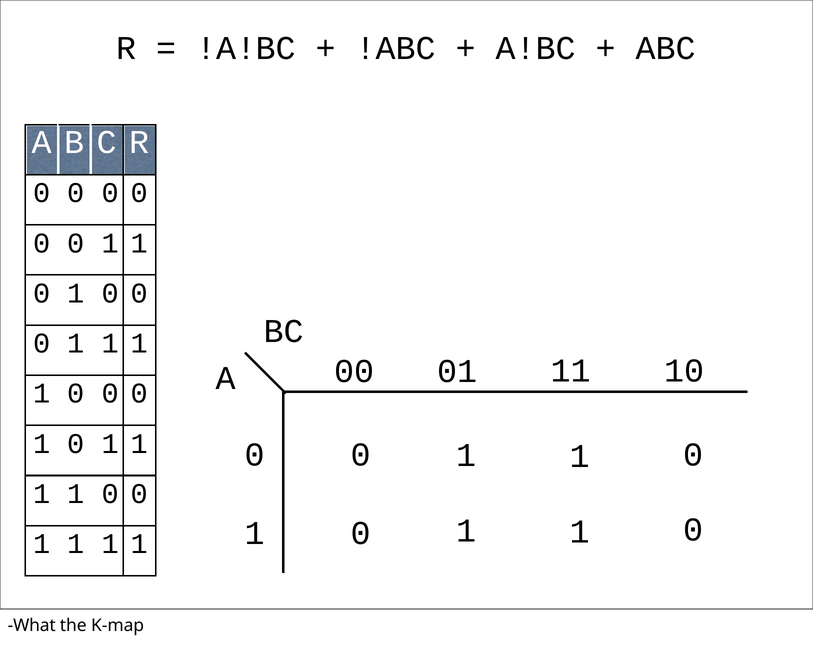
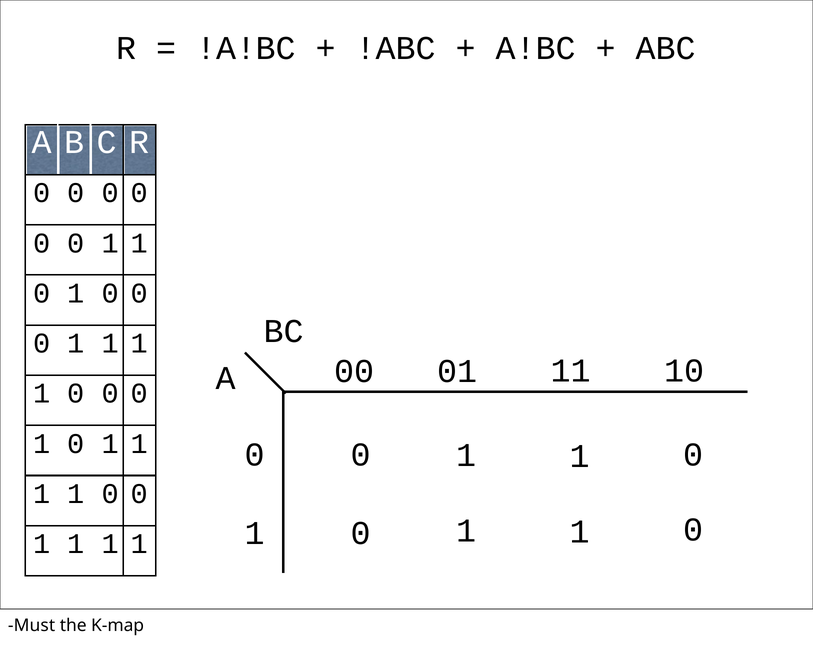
What: What -> Must (32, 626)
